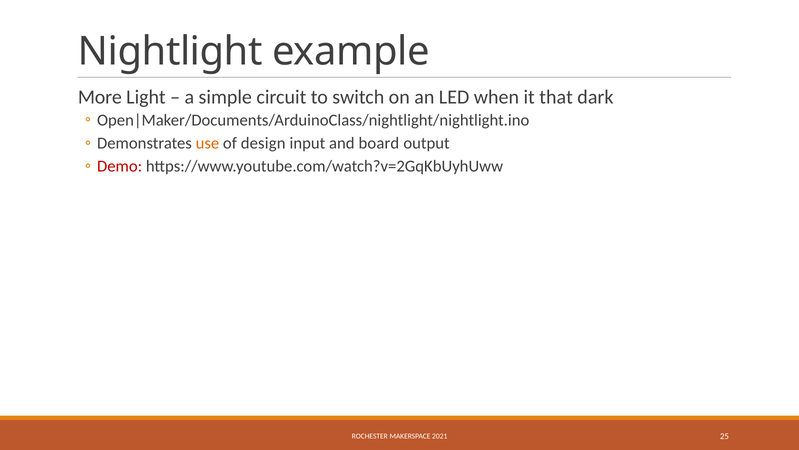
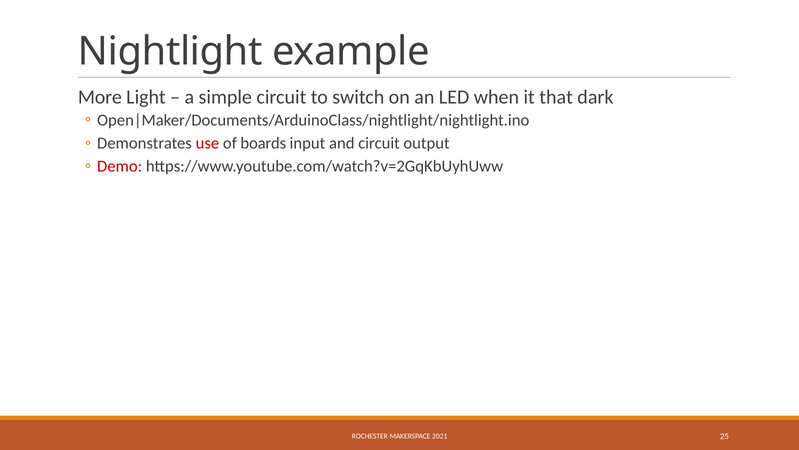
use colour: orange -> red (207, 143)
design: design -> boards (263, 143)
and board: board -> circuit (379, 143)
